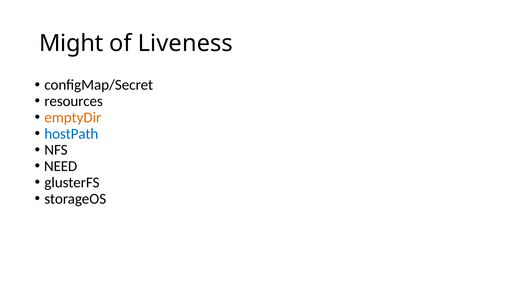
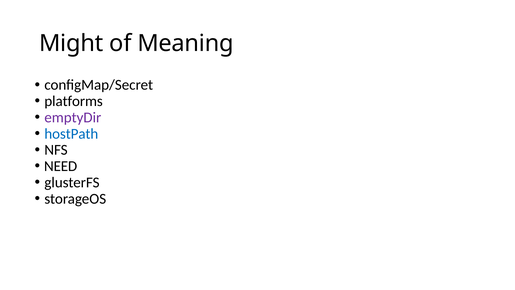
Liveness: Liveness -> Meaning (185, 43)
resources: resources -> platforms (74, 101)
emptyDir colour: orange -> purple (73, 117)
